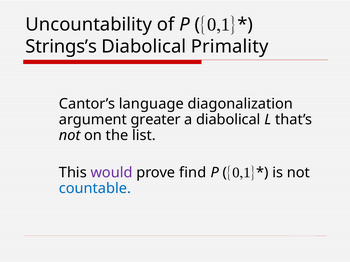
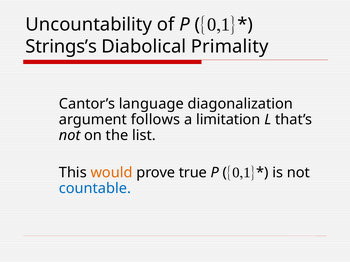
greater: greater -> follows (155, 120)
a diabolical: diabolical -> limitation (228, 120)
would colour: purple -> orange (112, 173)
find: find -> true (193, 173)
